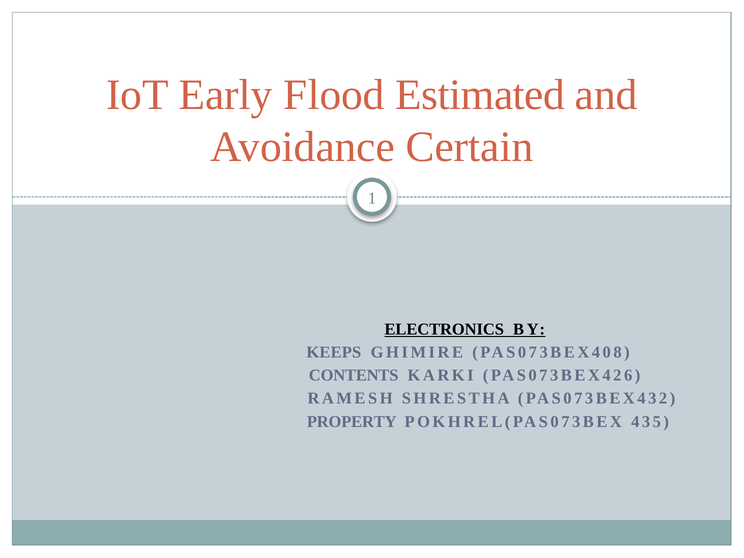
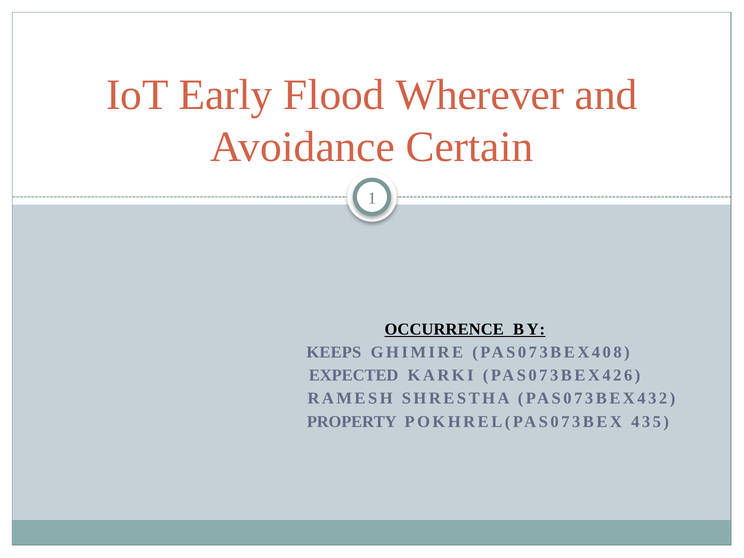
Estimated: Estimated -> Wherever (480, 95)
ELECTRONICS: ELECTRONICS -> OCCURRENCE (444, 329)
CONTENTS: CONTENTS -> EXPECTED (354, 375)
